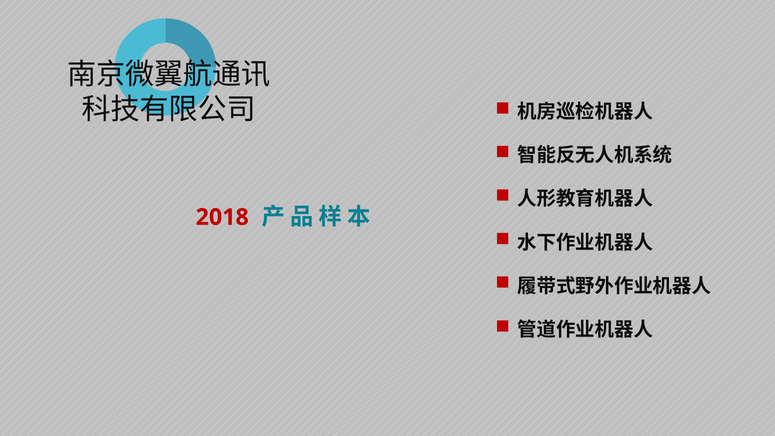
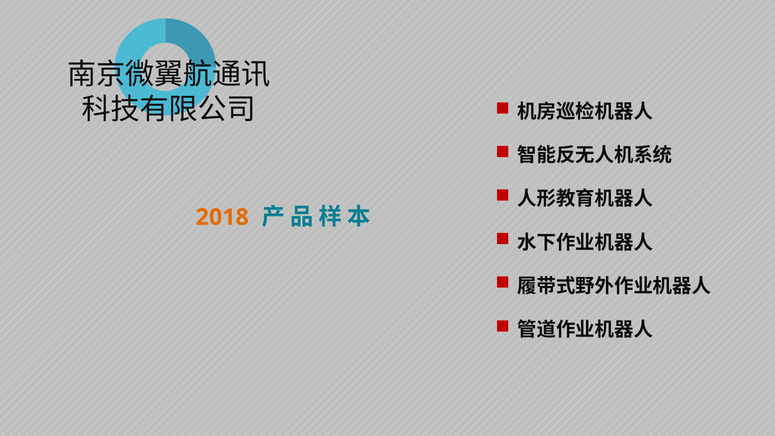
2018 colour: red -> orange (222, 217)
